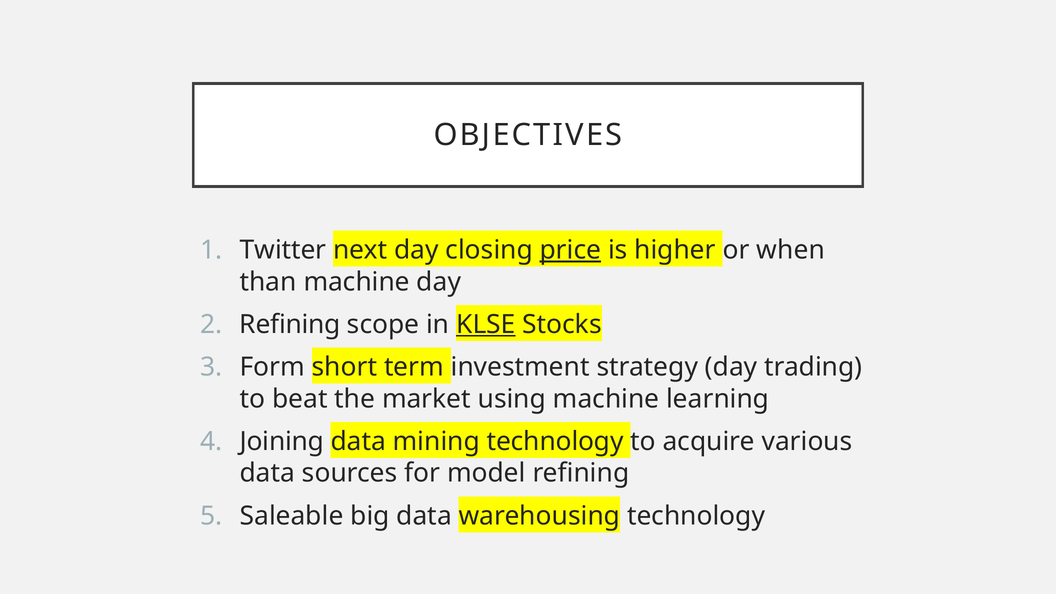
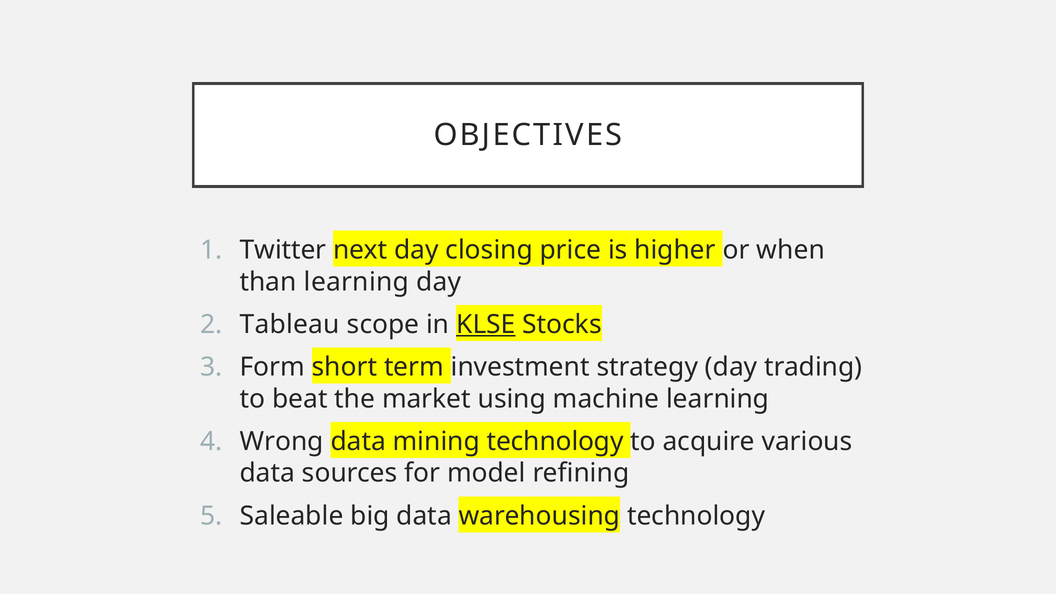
price underline: present -> none (570, 250)
than machine: machine -> learning (356, 282)
Refining: Refining -> Tableau (290, 325)
Joining: Joining -> Wrong (282, 442)
